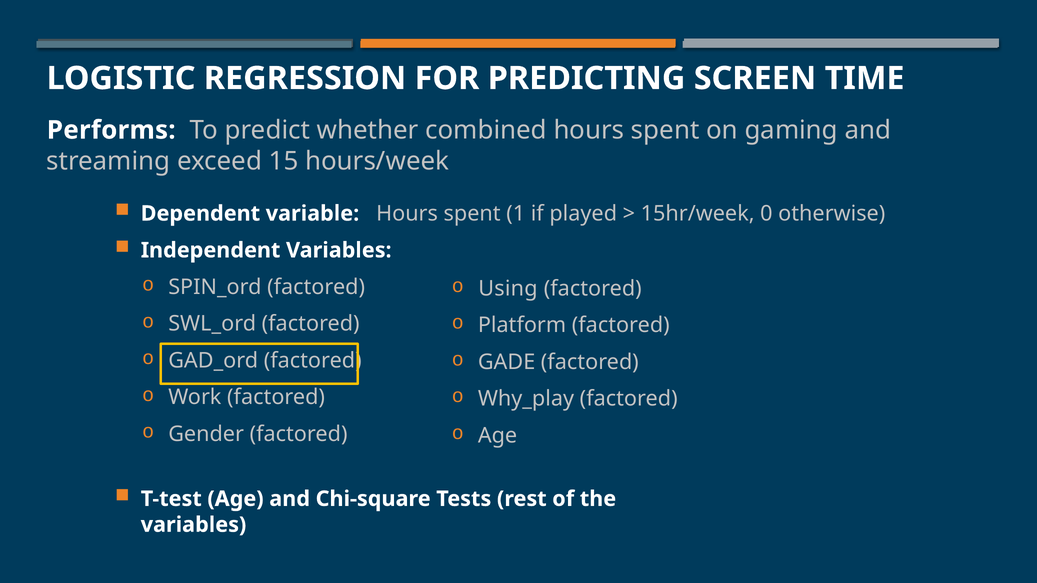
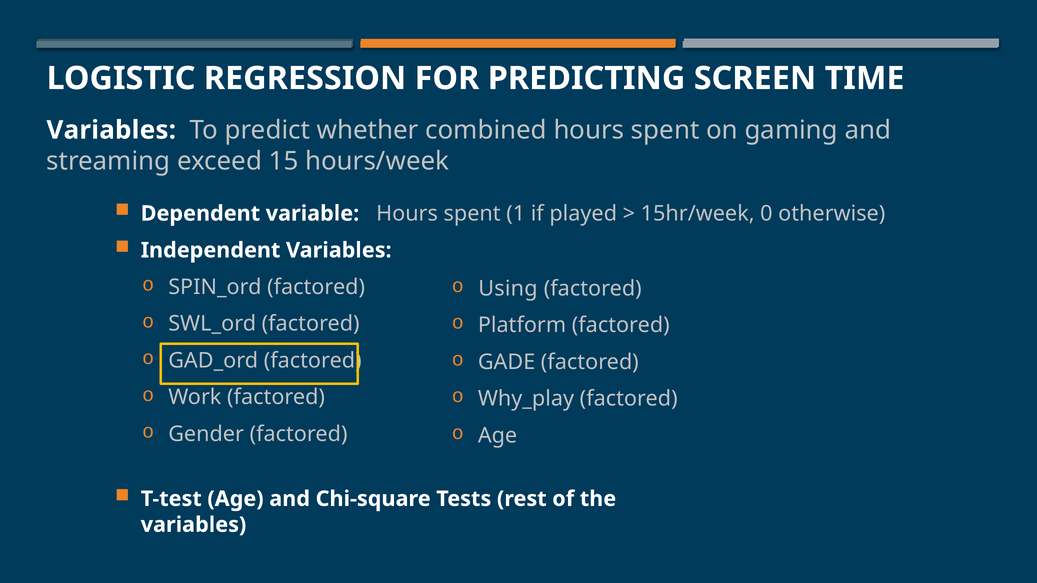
Performs: Performs -> Variables (111, 130)
